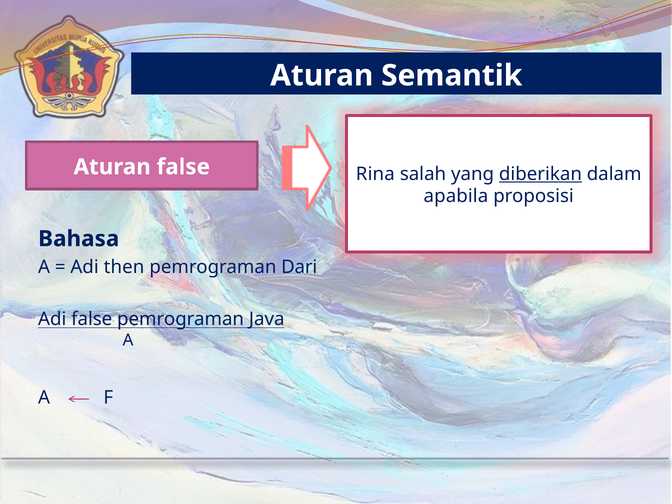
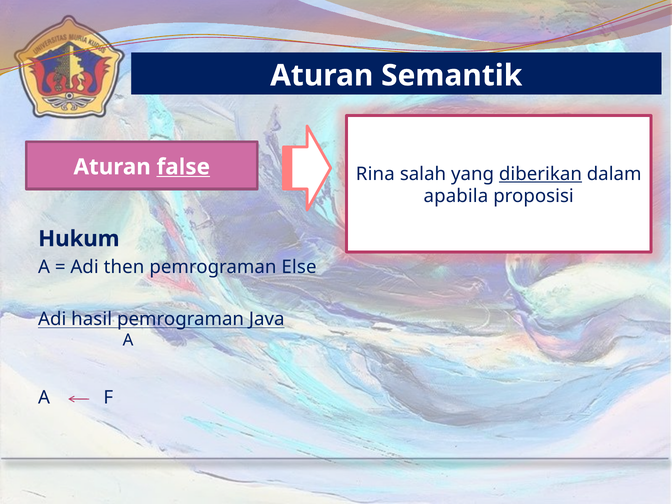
false underline: none -> present (183, 167)
Bahasa: Bahasa -> Hukum (79, 239)
Dari: Dari -> Else (299, 267)
Adi false: false -> hasil (92, 319)
